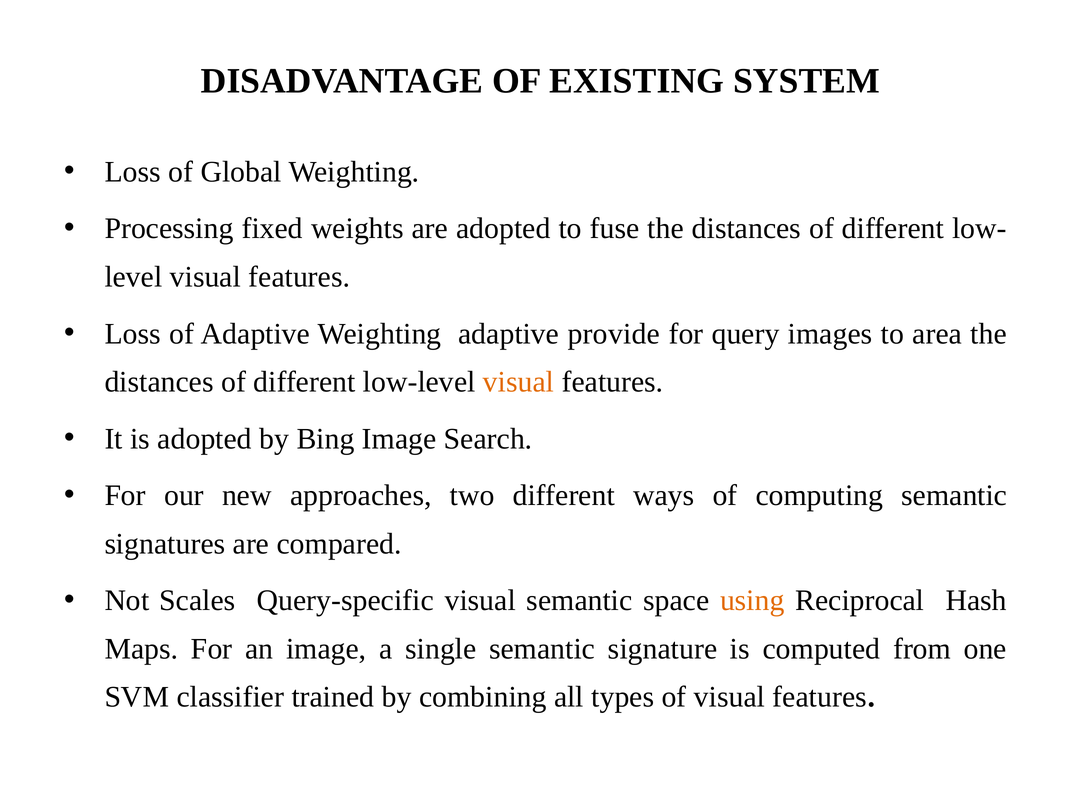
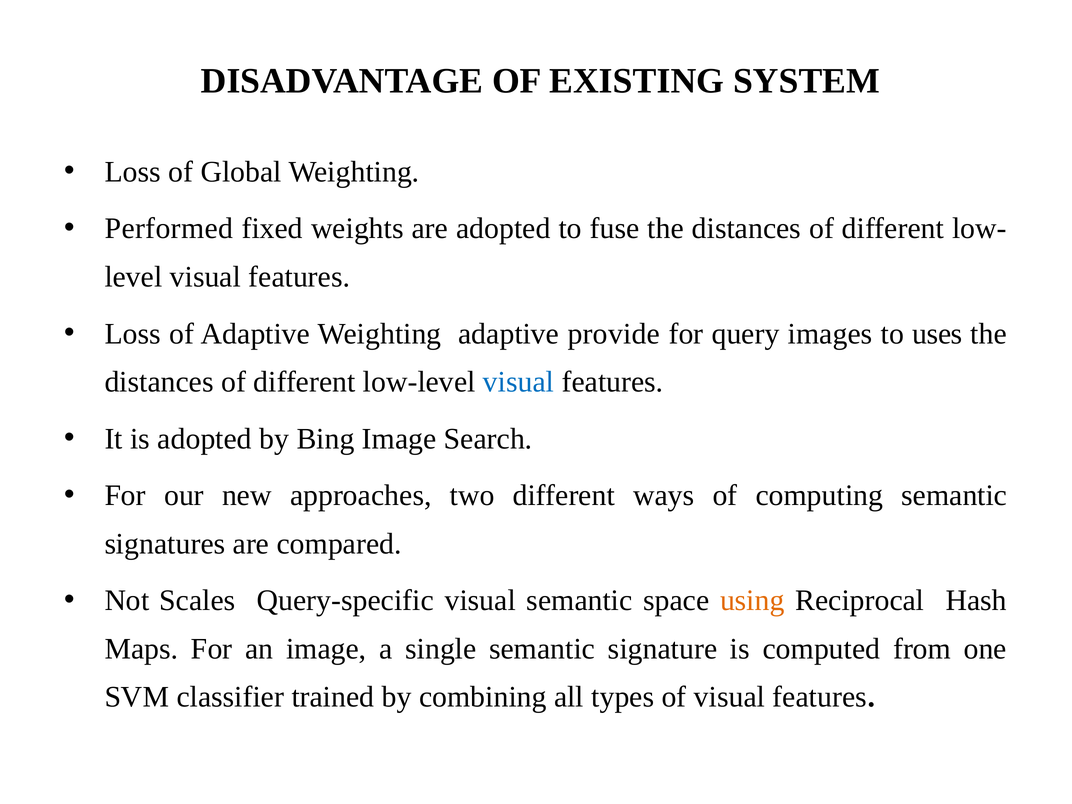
Processing: Processing -> Performed (169, 229)
area: area -> uses (937, 334)
visual colour: orange -> blue (519, 382)
